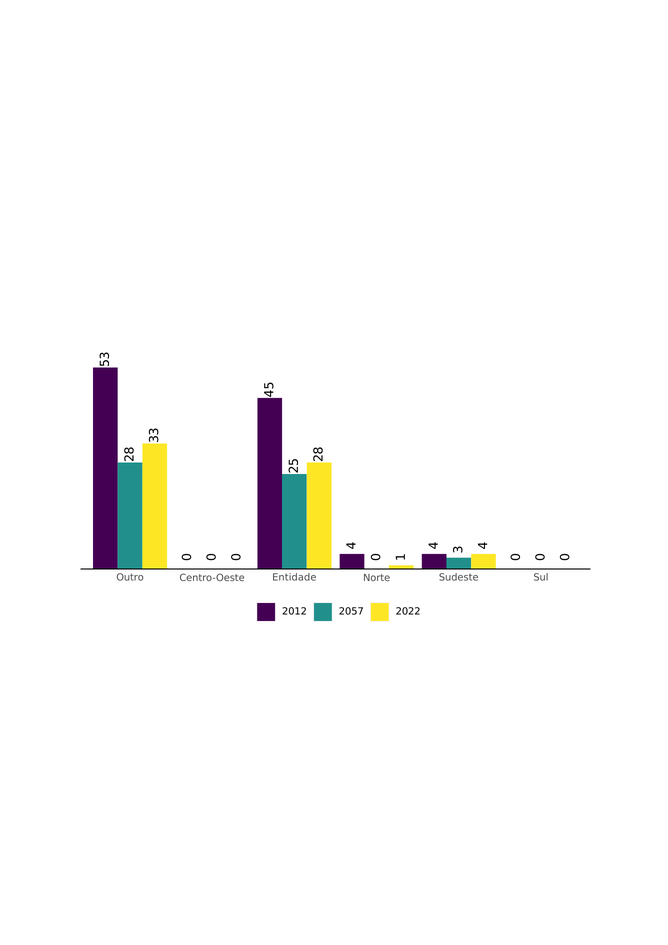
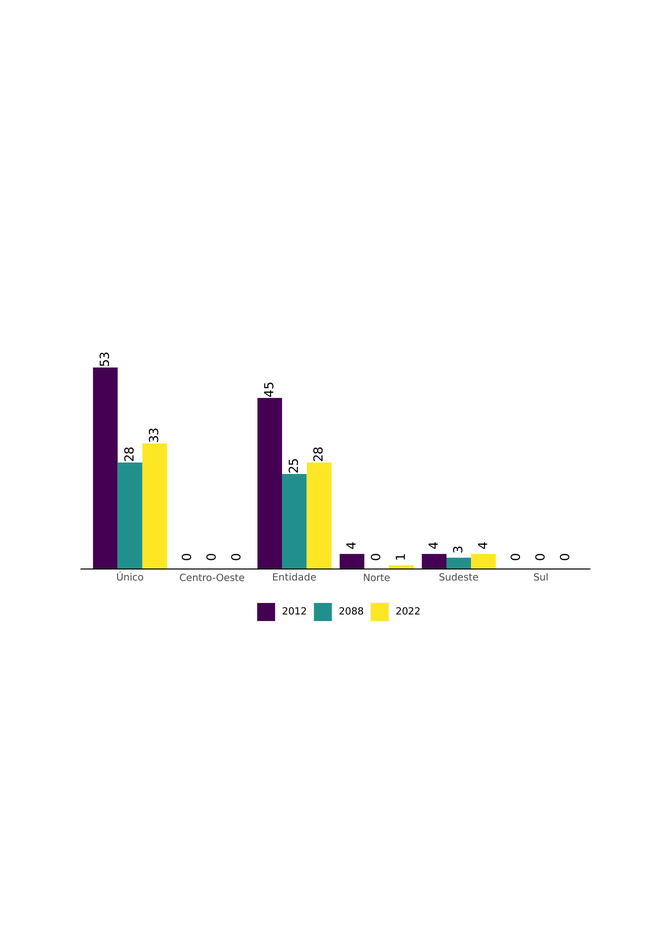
Outro: Outro -> Único (130, 578)
2057: 2057 -> 2088 (351, 612)
